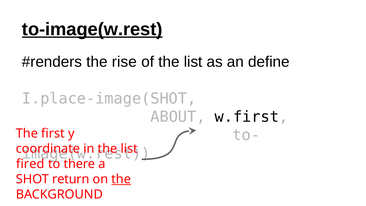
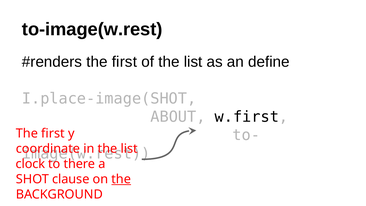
to-image(w.rest underline: present -> none (92, 29)
rise: rise -> first (124, 62)
fired: fired -> clock (30, 164)
return: return -> clause (71, 179)
